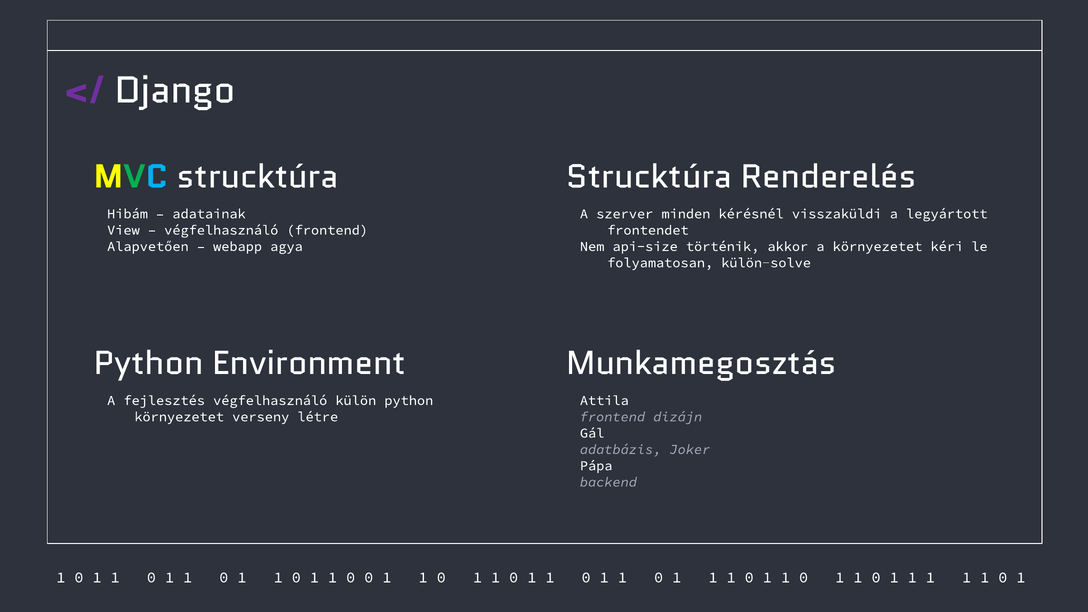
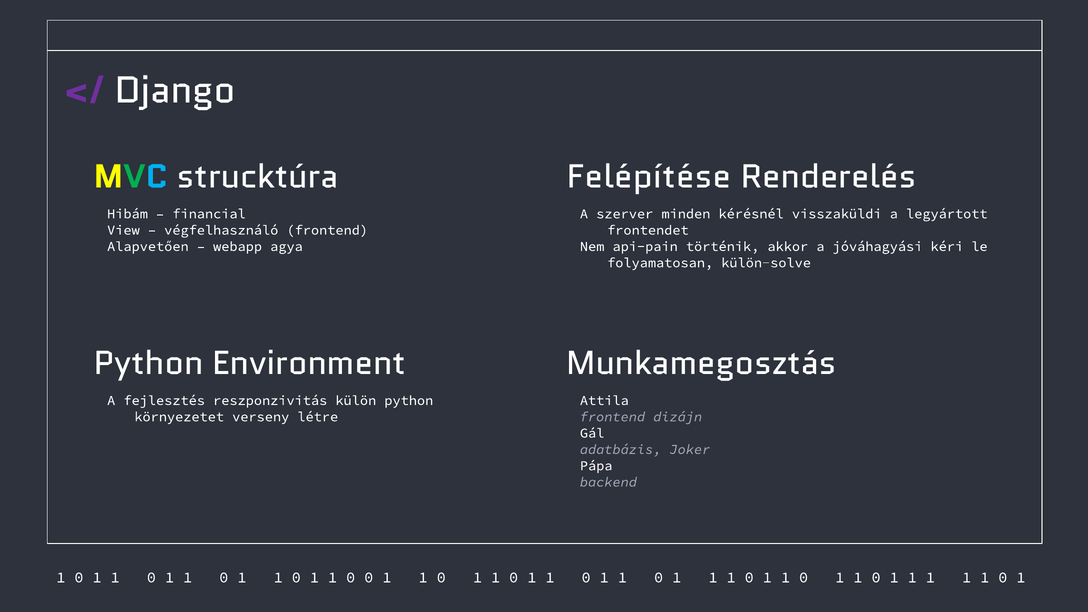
Strucktúra: Strucktúra -> Felépítése (649, 177)
adatainak: adatainak -> financial (209, 214)
api-size: api-size -> api-pain (645, 246)
a környezetet: környezetet -> jóváhagyási (878, 246)
fejlesztés végfelhasználó: végfelhasználó -> reszponzivitás (270, 400)
